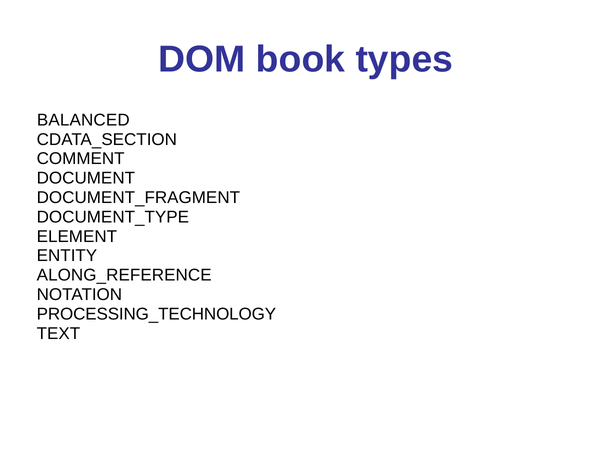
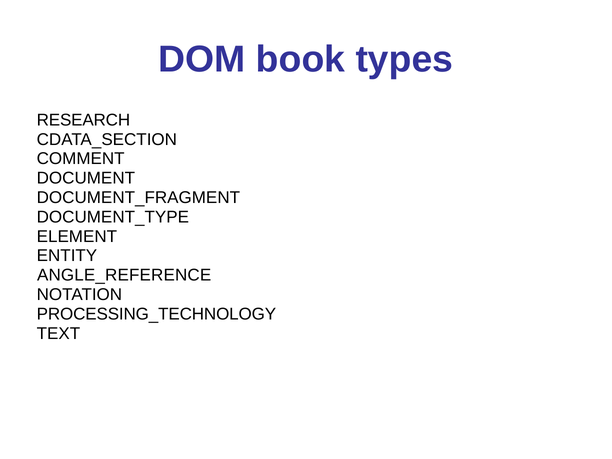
BALANCED: BALANCED -> RESEARCH (83, 120)
ALONG_REFERENCE: ALONG_REFERENCE -> ANGLE_REFERENCE (124, 275)
